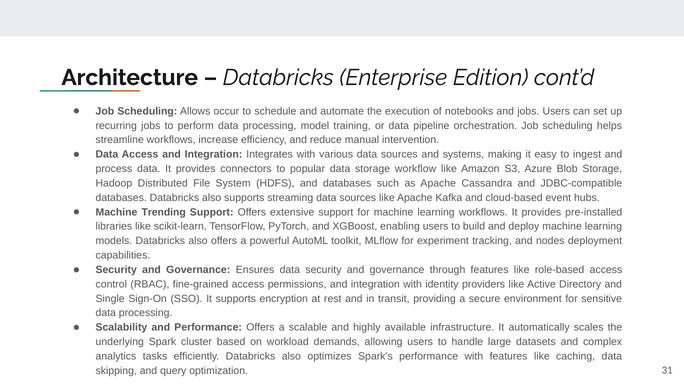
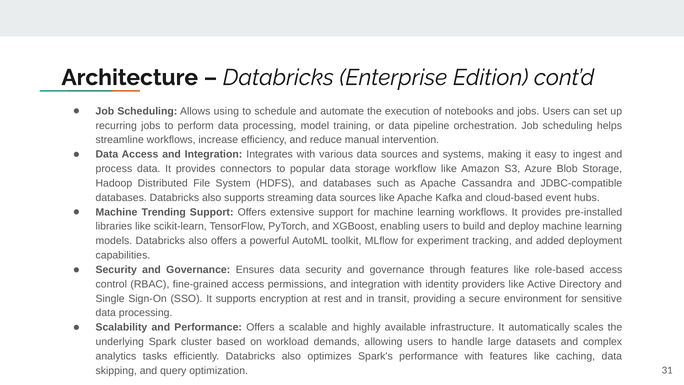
occur: occur -> using (226, 111)
nodes: nodes -> added (550, 241)
